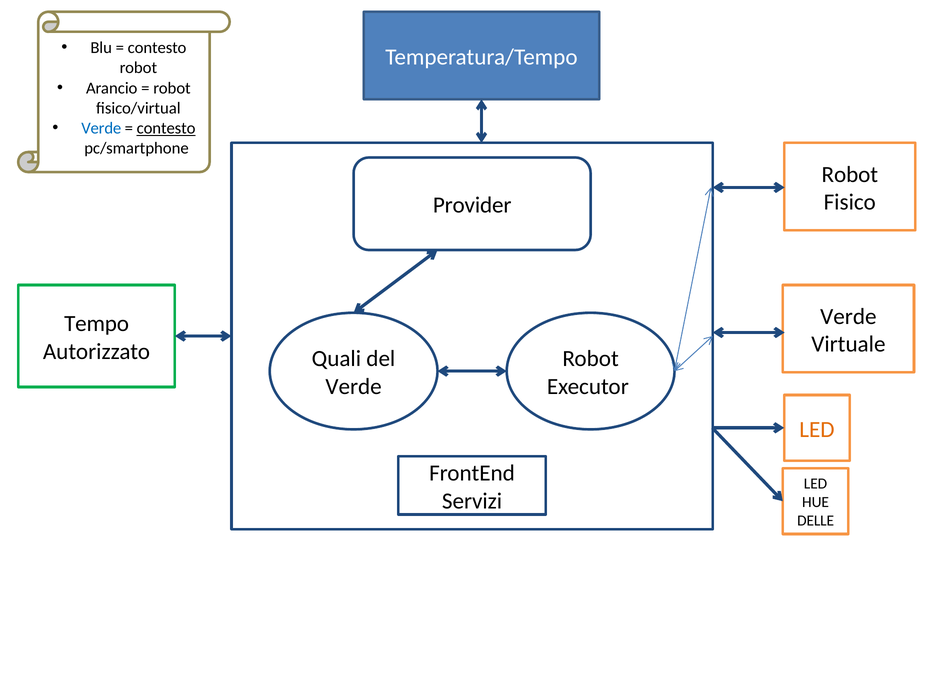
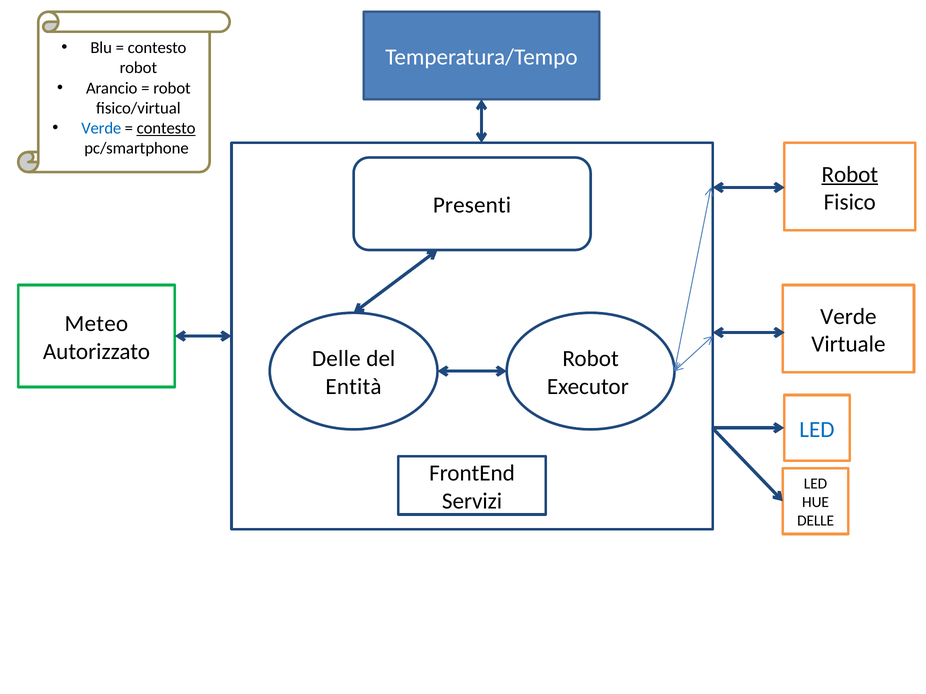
Robot underline: none -> present (850, 174)
Provider: Provider -> Presenti (472, 205)
Tempo: Tempo -> Meteo (96, 324)
Autorizzato Quali: Quali -> Delle (336, 359)
Verde: Verde -> Entità (353, 387)
LED colour: orange -> blue (817, 430)
